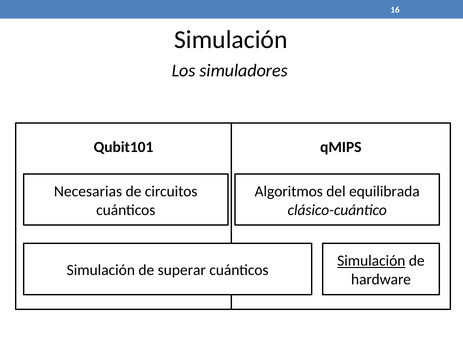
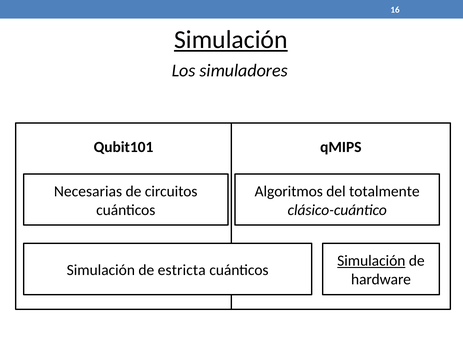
Simulación underline: none -> present (231, 40)
equilibrada: equilibrada -> totalmente (384, 191)
superar: superar -> estricta (182, 269)
